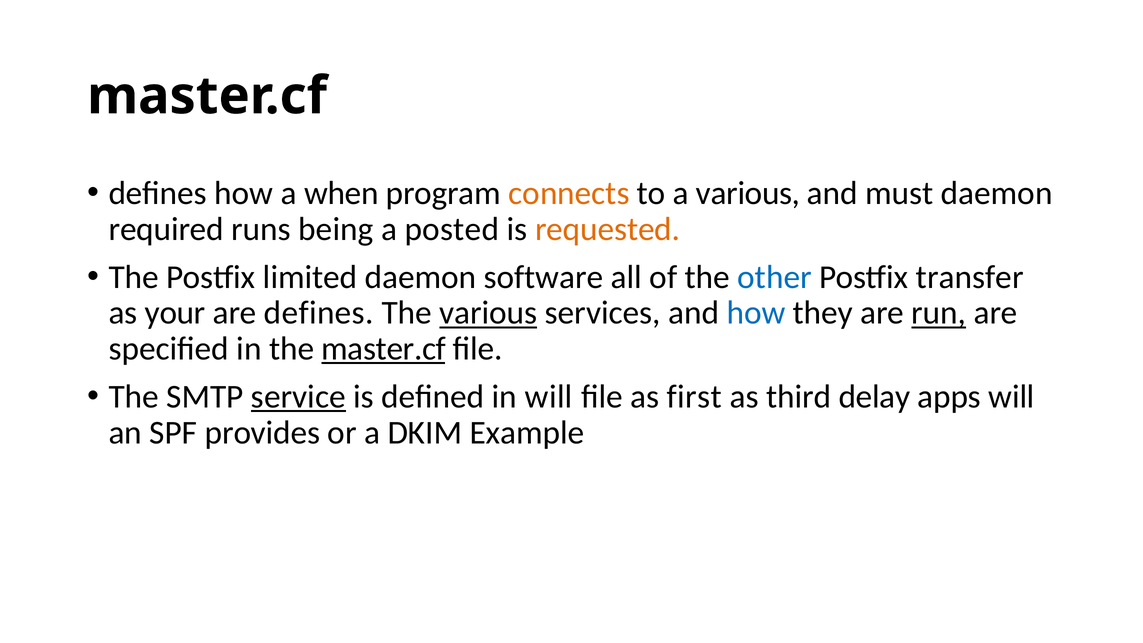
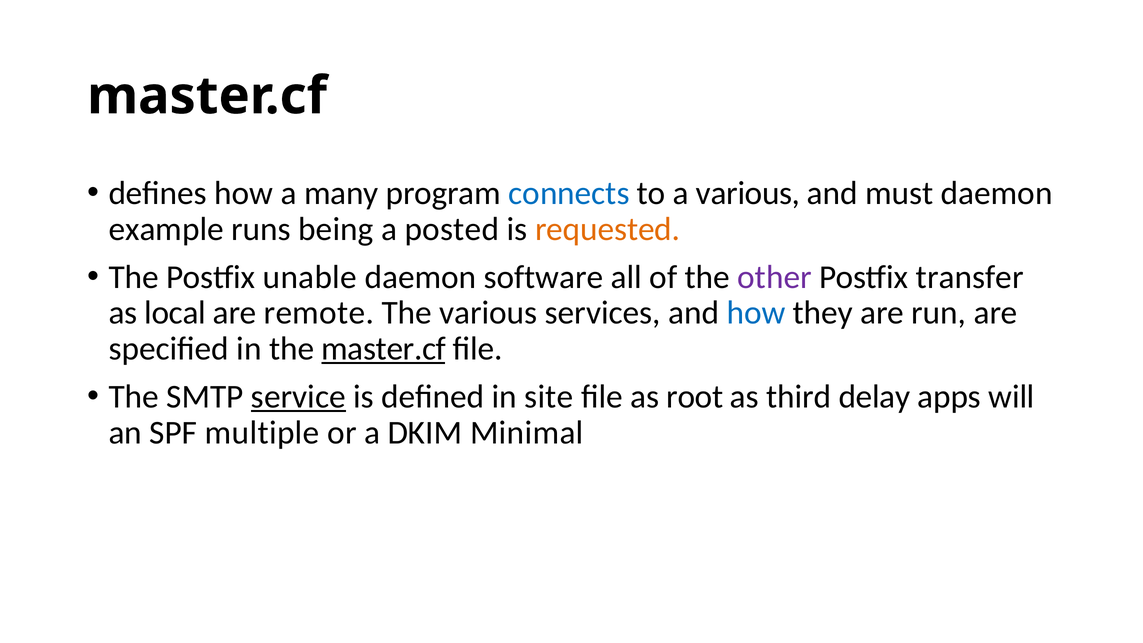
when: when -> many (341, 193)
connects colour: orange -> blue (569, 193)
required: required -> example (166, 229)
limited: limited -> unable (310, 277)
other colour: blue -> purple (775, 277)
your: your -> local (175, 313)
are defines: defines -> remote (319, 313)
various underline: present -> none (488, 313)
run underline: present -> none (939, 313)
in will: will -> site (549, 397)
first: first -> root (695, 397)
provides: provides -> multiple (262, 433)
Example: Example -> Minimal (527, 433)
